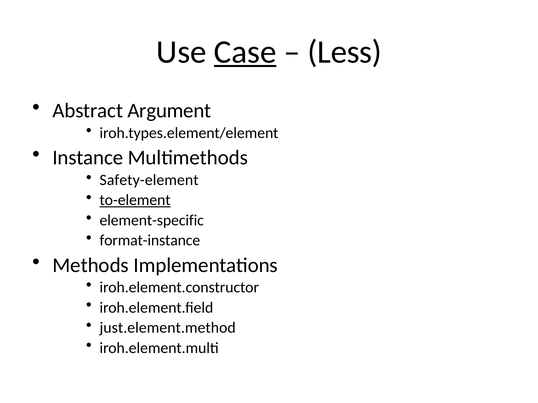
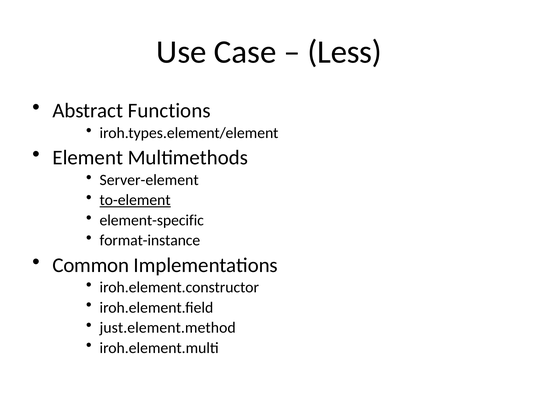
Case underline: present -> none (245, 52)
Argument: Argument -> Functions (169, 111)
Instance: Instance -> Element (88, 158)
Safety-element: Safety-element -> Server-element (149, 180)
Methods: Methods -> Common (91, 265)
